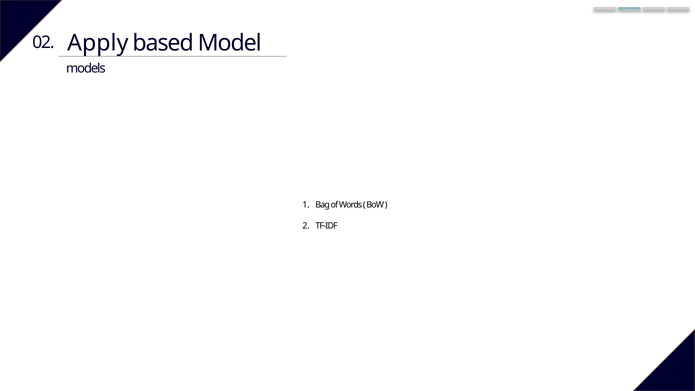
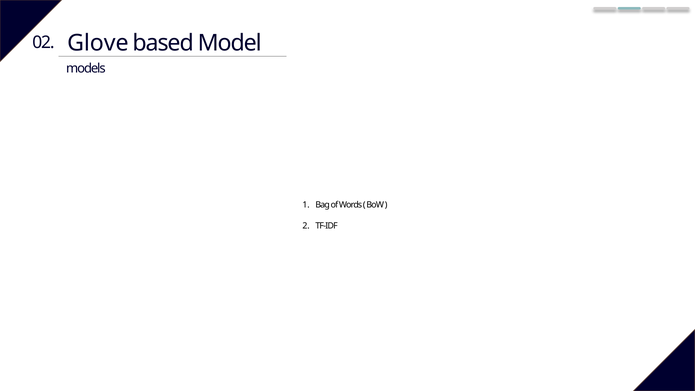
Apply: Apply -> Glove (98, 43)
